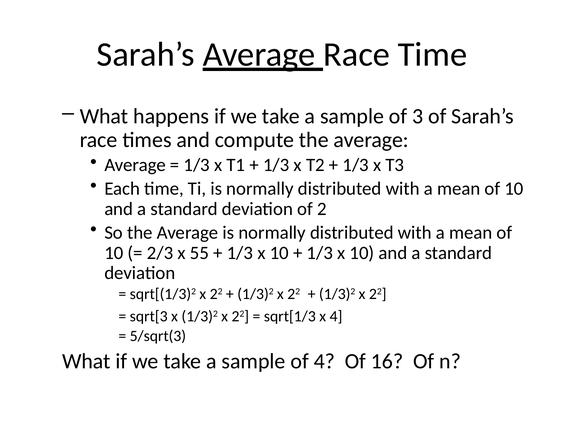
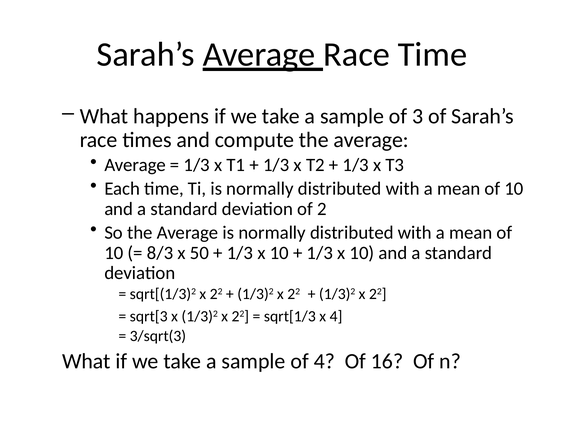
2/3: 2/3 -> 8/3 (160, 253)
55: 55 -> 50 (199, 253)
5/sqrt(3: 5/sqrt(3 -> 3/sqrt(3 (158, 336)
